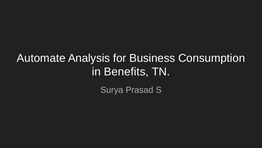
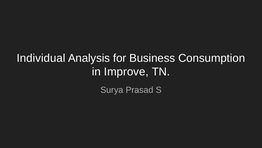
Automate: Automate -> Individual (41, 58)
Benefits: Benefits -> Improve (126, 72)
